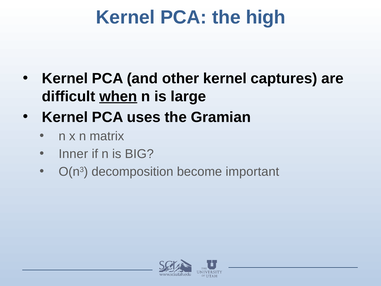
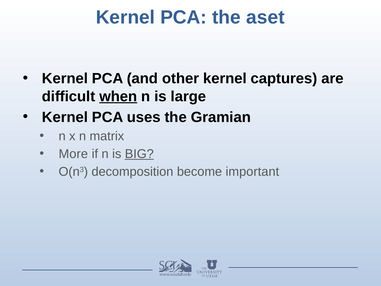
high: high -> aset (265, 17)
Inner: Inner -> More (73, 154)
BIG underline: none -> present (139, 154)
